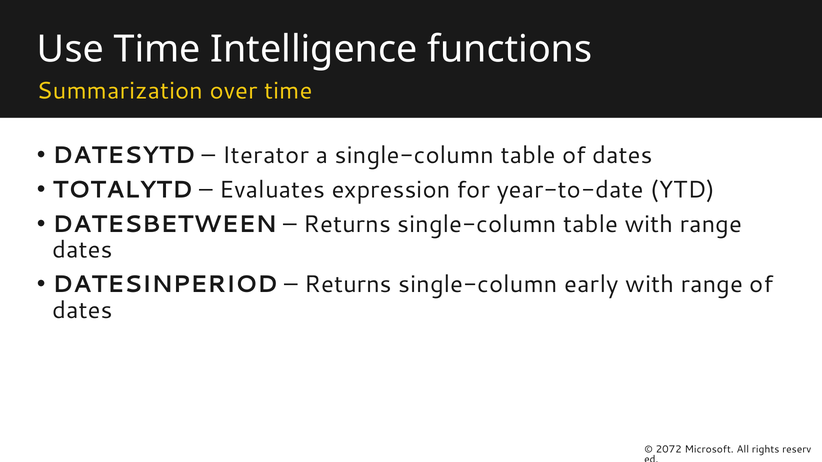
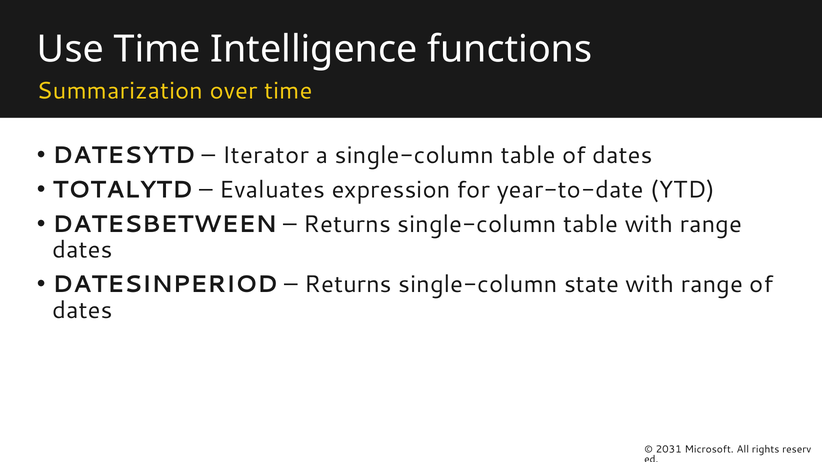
early: early -> state (592, 285)
2072: 2072 -> 2031 (669, 450)
